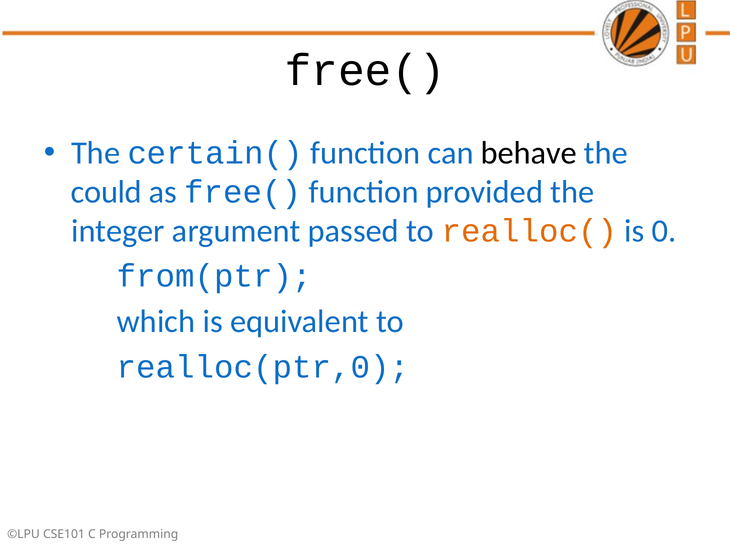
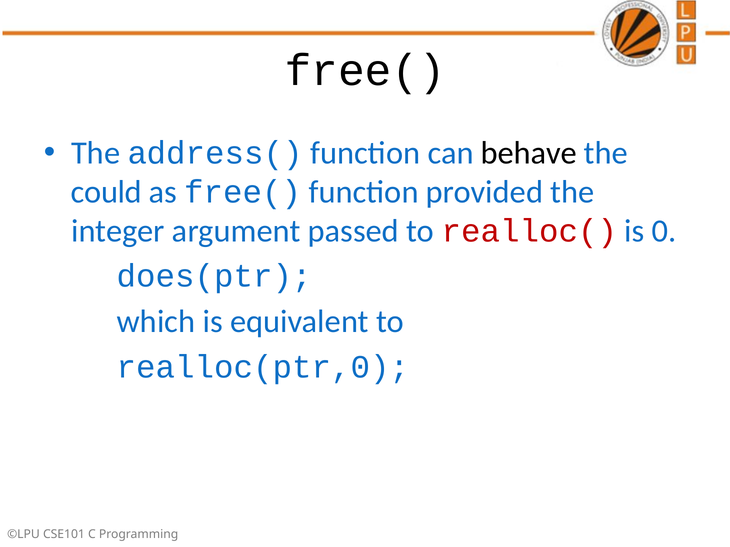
certain(: certain( -> address( (215, 153)
realloc( colour: orange -> red (529, 231)
from(ptr: from(ptr -> does(ptr (214, 276)
